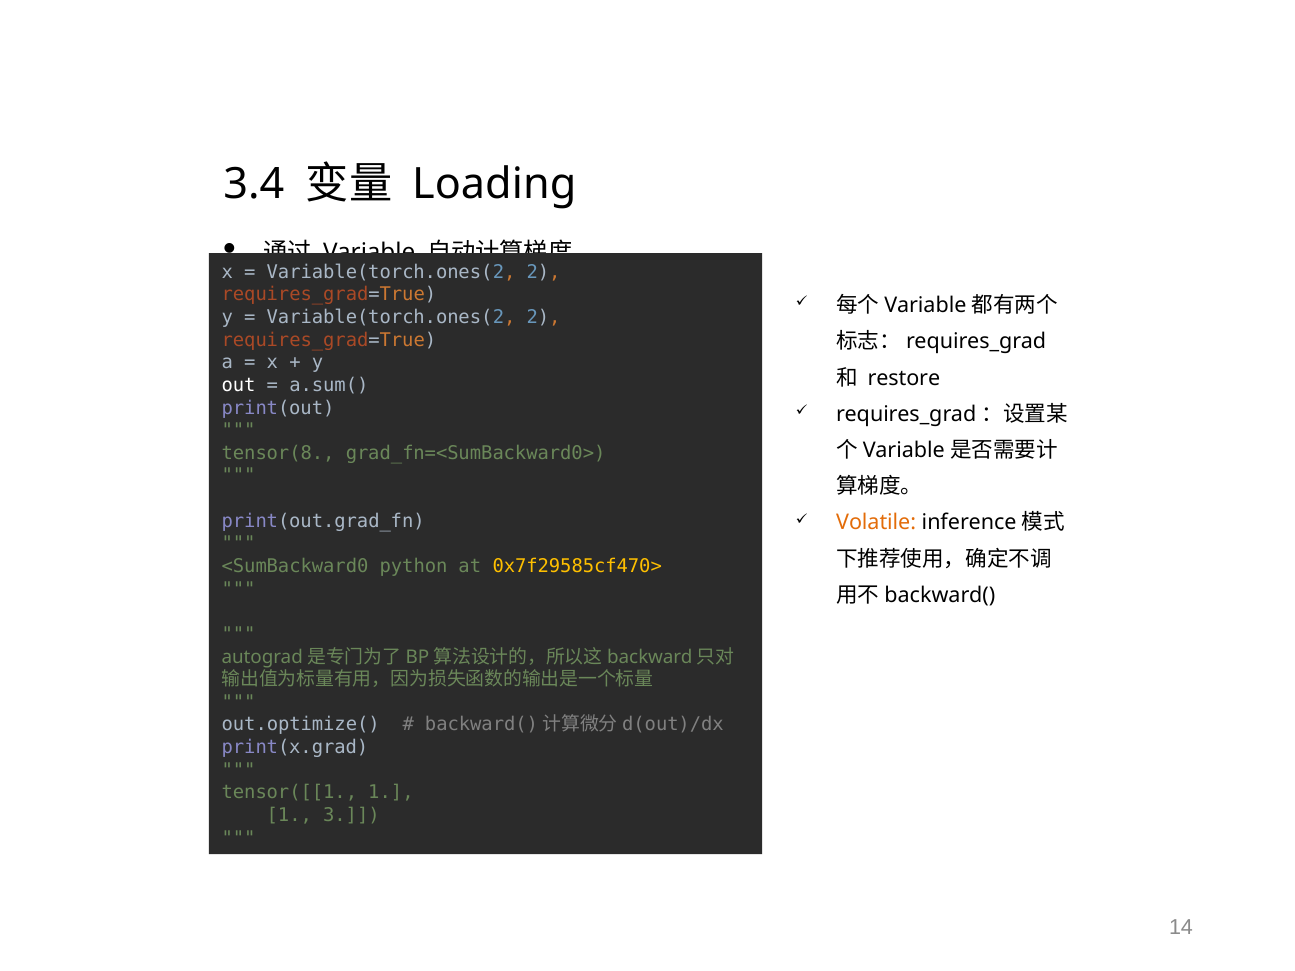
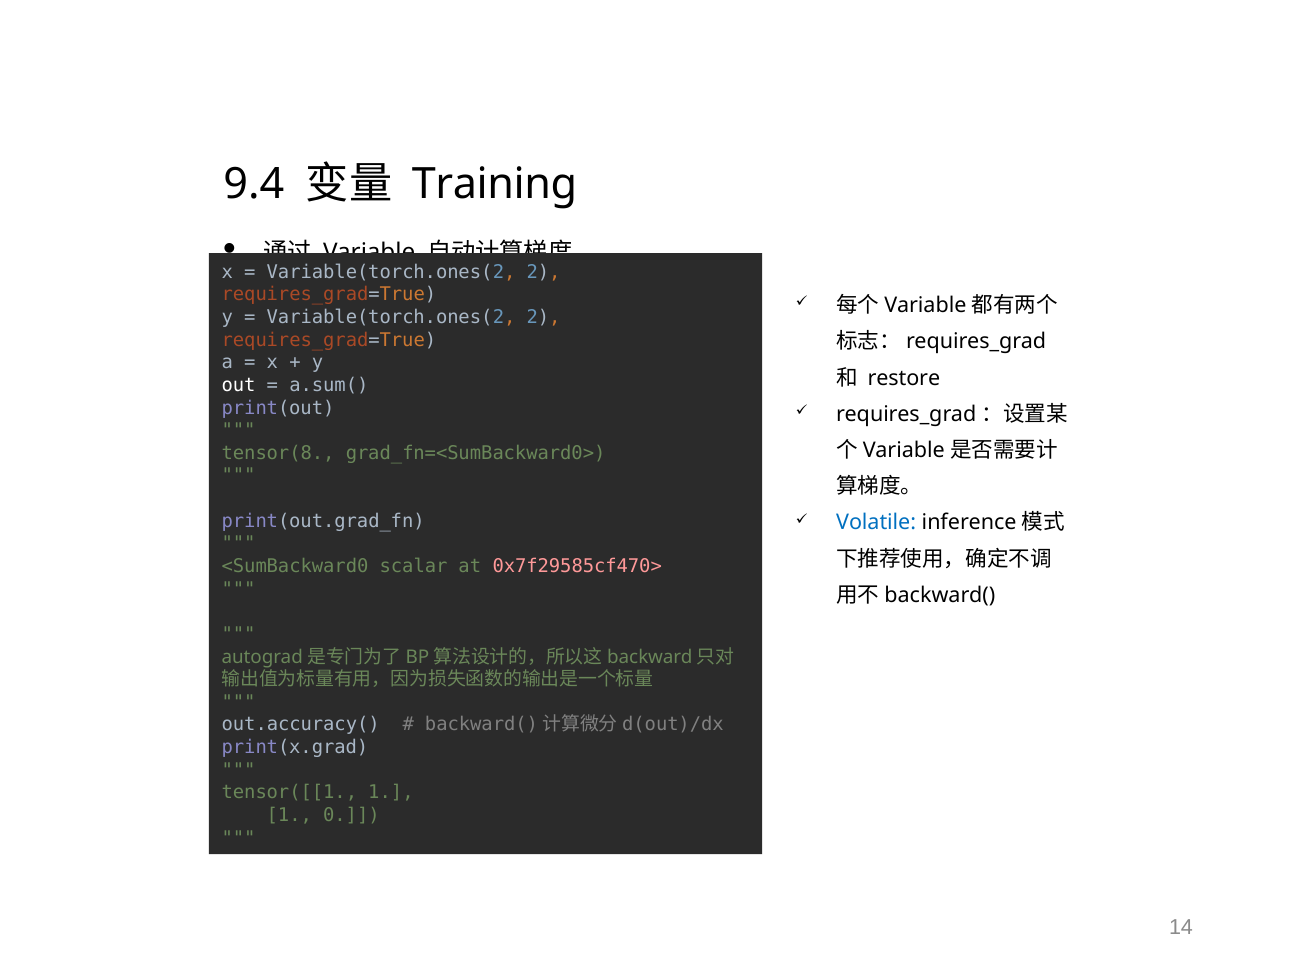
3.4: 3.4 -> 9.4 (254, 185)
Loading: Loading -> Training (494, 185)
Volatile colour: orange -> blue (876, 523)
python: python -> scalar (414, 566)
0x7f29585cf470> colour: yellow -> pink (577, 566)
out.optimize(: out.optimize( -> out.accuracy( (301, 725)
3: 3 -> 0 (351, 815)
